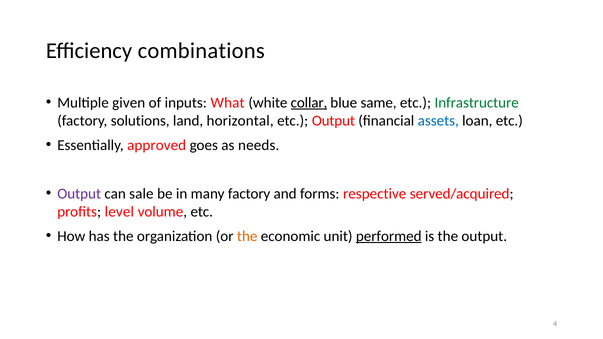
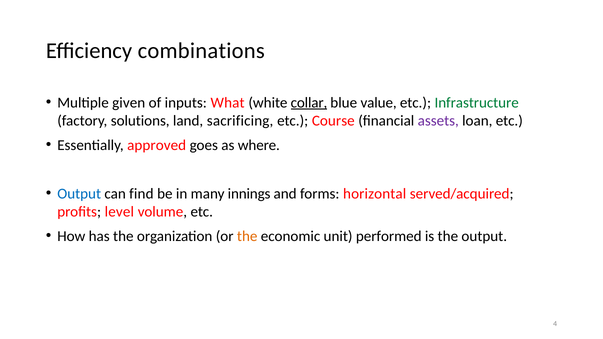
same: same -> value (379, 103)
horizontal: horizontal -> sacrificing (240, 121)
etc Output: Output -> Course (333, 121)
assets colour: blue -> purple (438, 121)
needs: needs -> where (259, 145)
Output colour: purple -> blue (79, 194)
sale: sale -> find (141, 194)
many factory: factory -> innings (249, 194)
respective: respective -> horizontal (375, 194)
performed underline: present -> none (389, 236)
